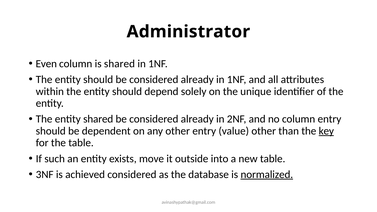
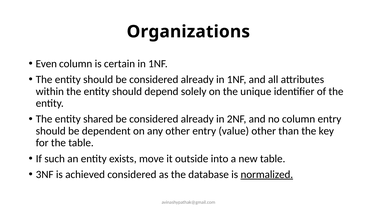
Administrator: Administrator -> Organizations (188, 32)
is shared: shared -> certain (120, 64)
key underline: present -> none (326, 131)
